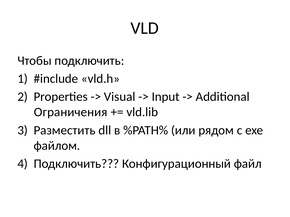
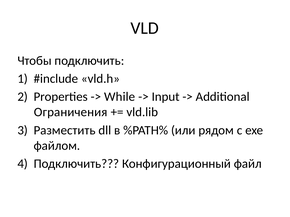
Visual: Visual -> While (120, 97)
